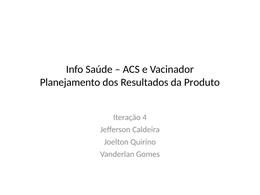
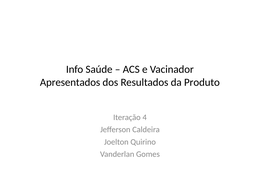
Planejamento: Planejamento -> Apresentados (70, 82)
